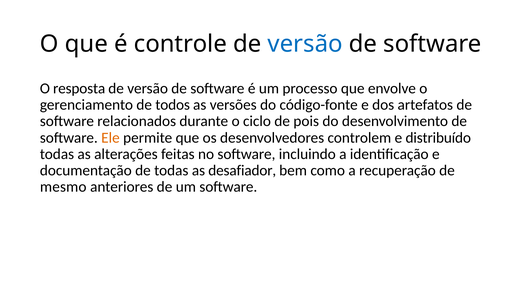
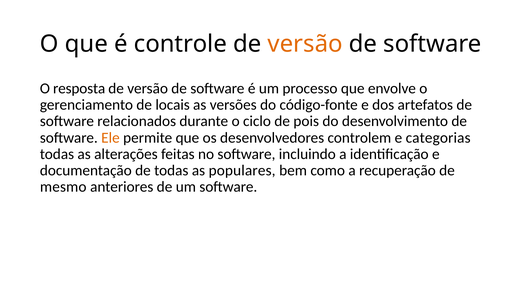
versão colour: blue -> orange (305, 44)
todos: todos -> locais (173, 105)
distribuído: distribuído -> categorias (438, 138)
desafiador: desafiador -> populares (242, 171)
